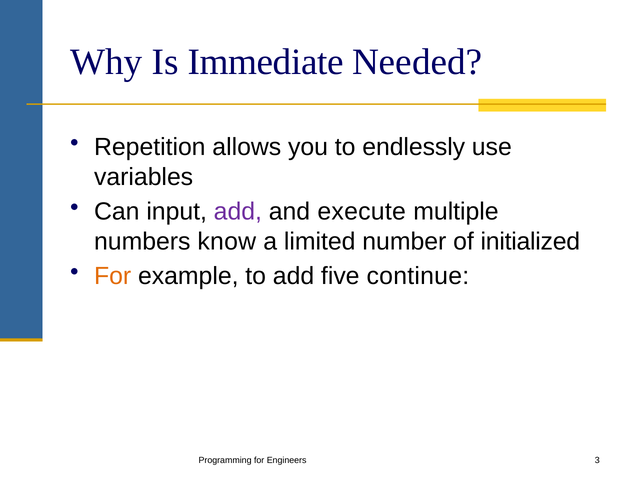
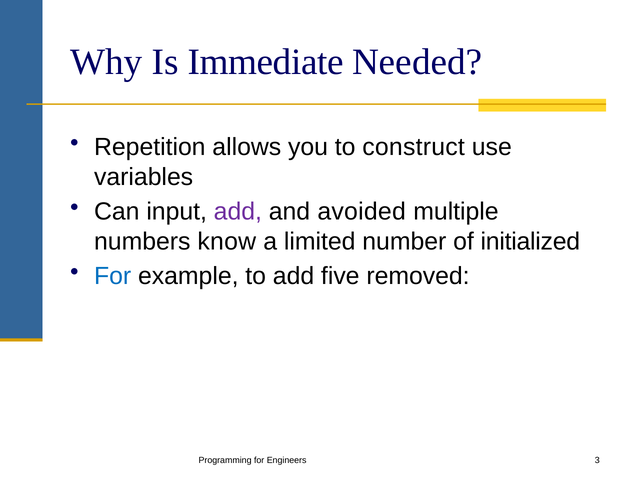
endlessly: endlessly -> construct (414, 147)
execute: execute -> avoided (362, 212)
For colour: orange -> blue (113, 277)
continue: continue -> removed (418, 277)
